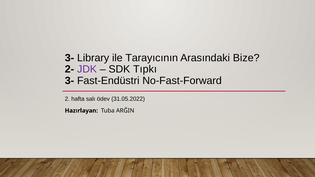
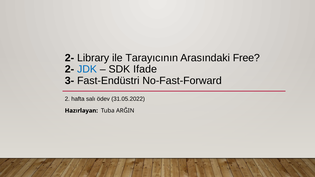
3-: 3- -> 2- (69, 58)
Bize: Bize -> Free (246, 58)
JDK colour: purple -> blue (87, 69)
Tıpkı: Tıpkı -> Ifade (145, 69)
